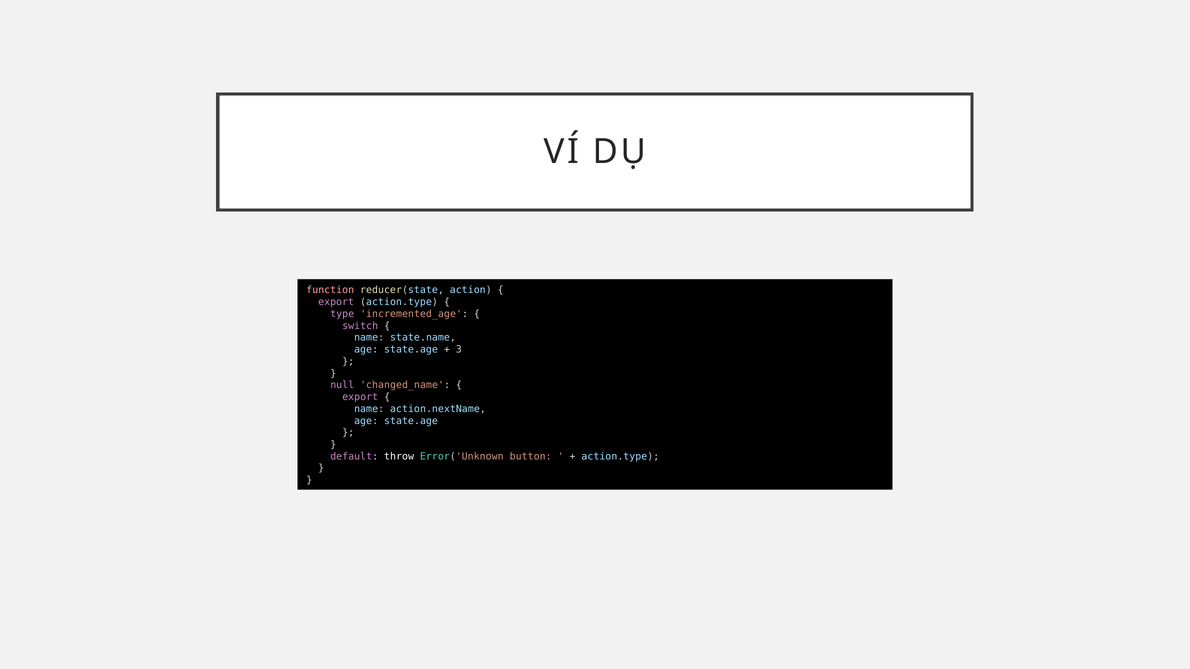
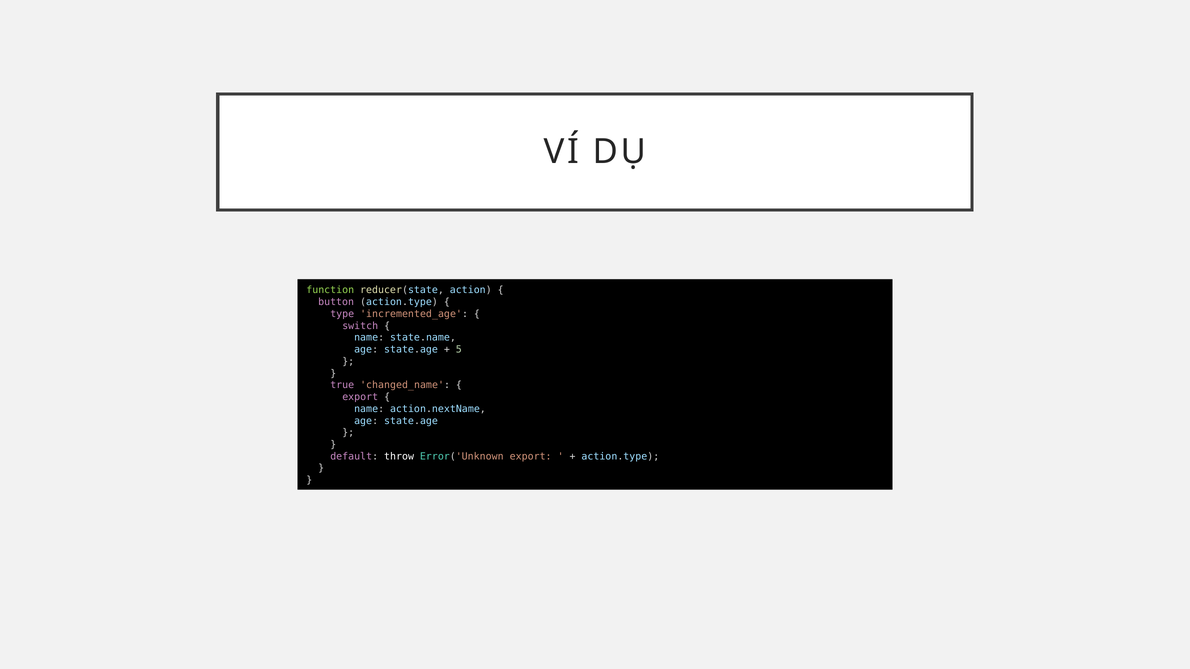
function colour: pink -> light green (330, 290)
export: export -> button (336, 302)
3: 3 -> 5 (459, 350)
null: null -> true (342, 385)
Error('Unknown button: button -> export (531, 457)
